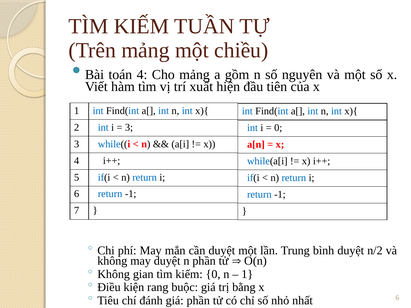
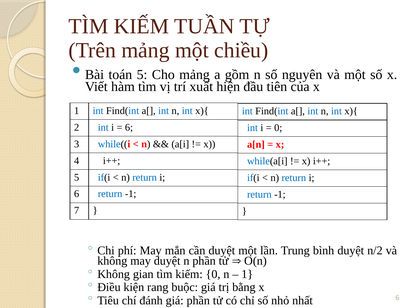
toán 4: 4 -> 5 (142, 75)
3: 3 -> 6 (129, 127)
